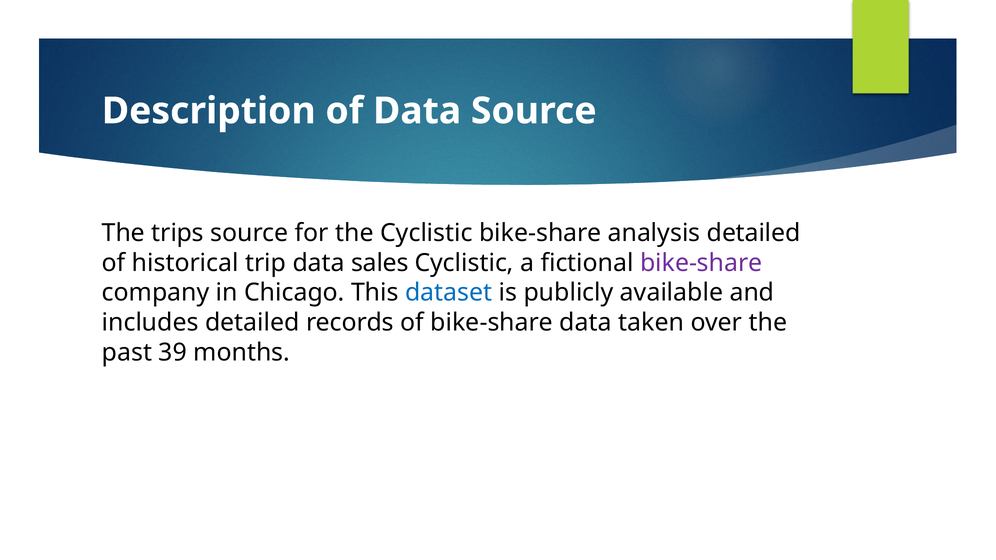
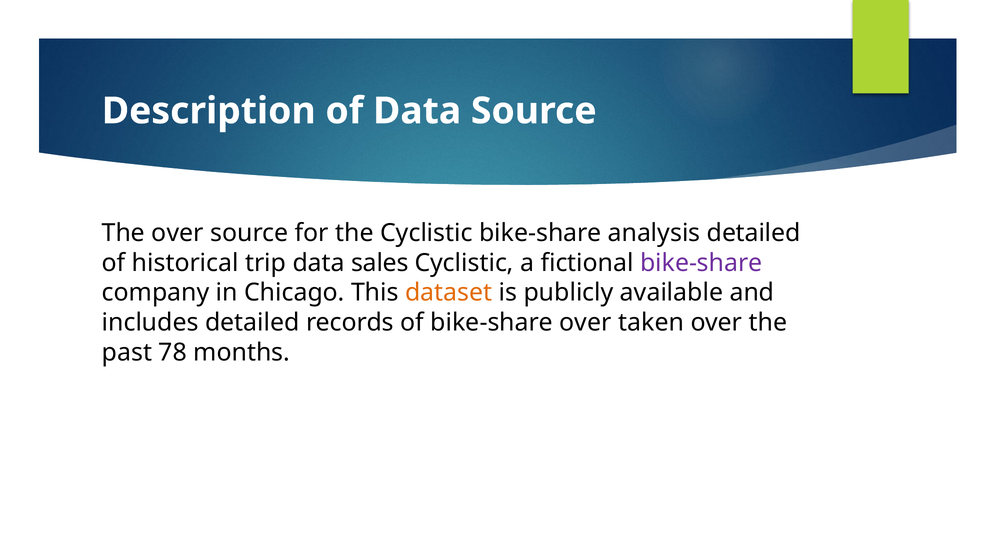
The trips: trips -> over (178, 233)
dataset colour: blue -> orange (449, 293)
bike-share data: data -> over (585, 323)
39: 39 -> 78 (173, 353)
